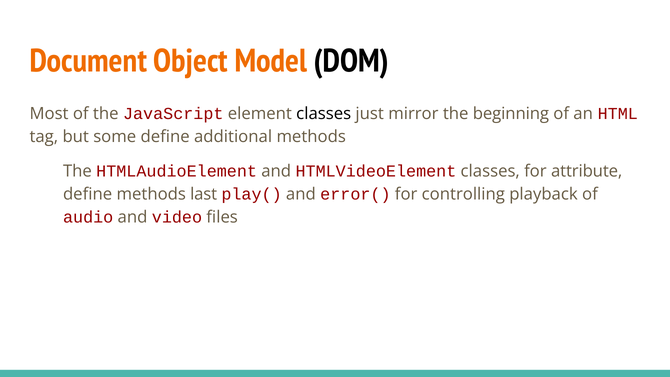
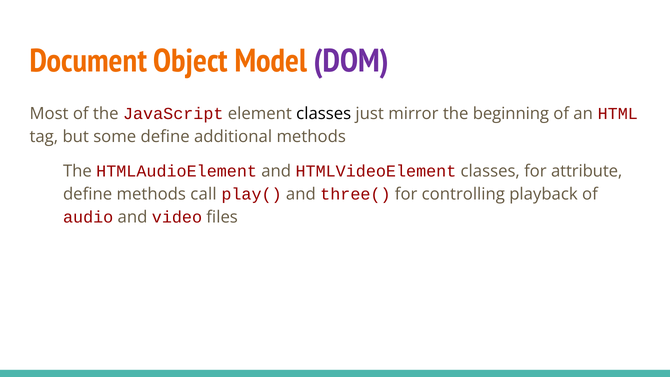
DOM colour: black -> purple (351, 61)
last: last -> call (203, 194)
error(: error( -> three( (355, 194)
